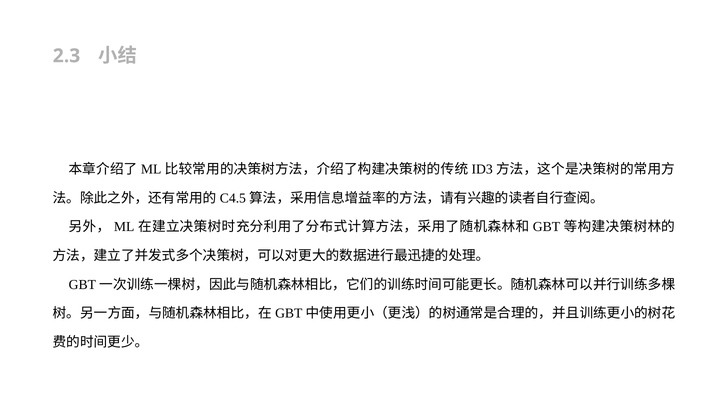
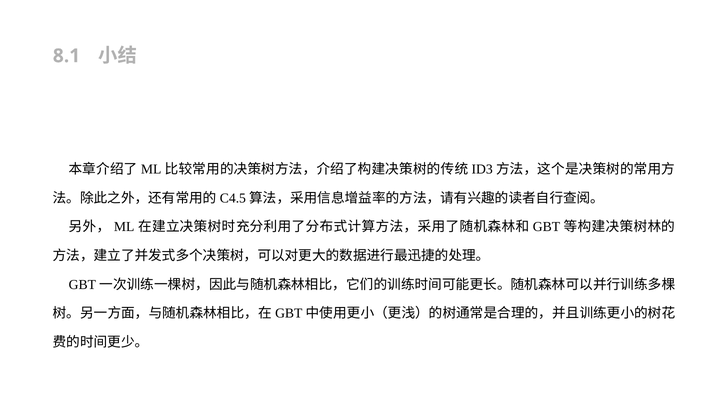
2.3: 2.3 -> 8.1 (67, 56)
